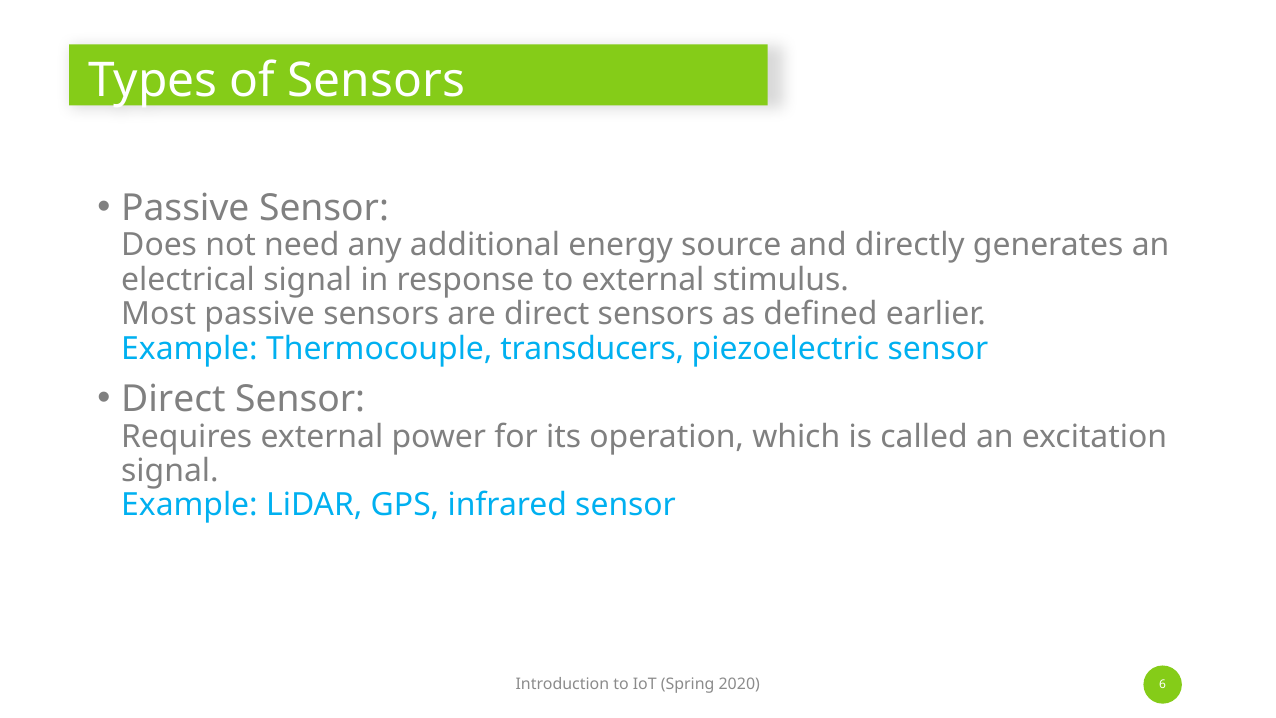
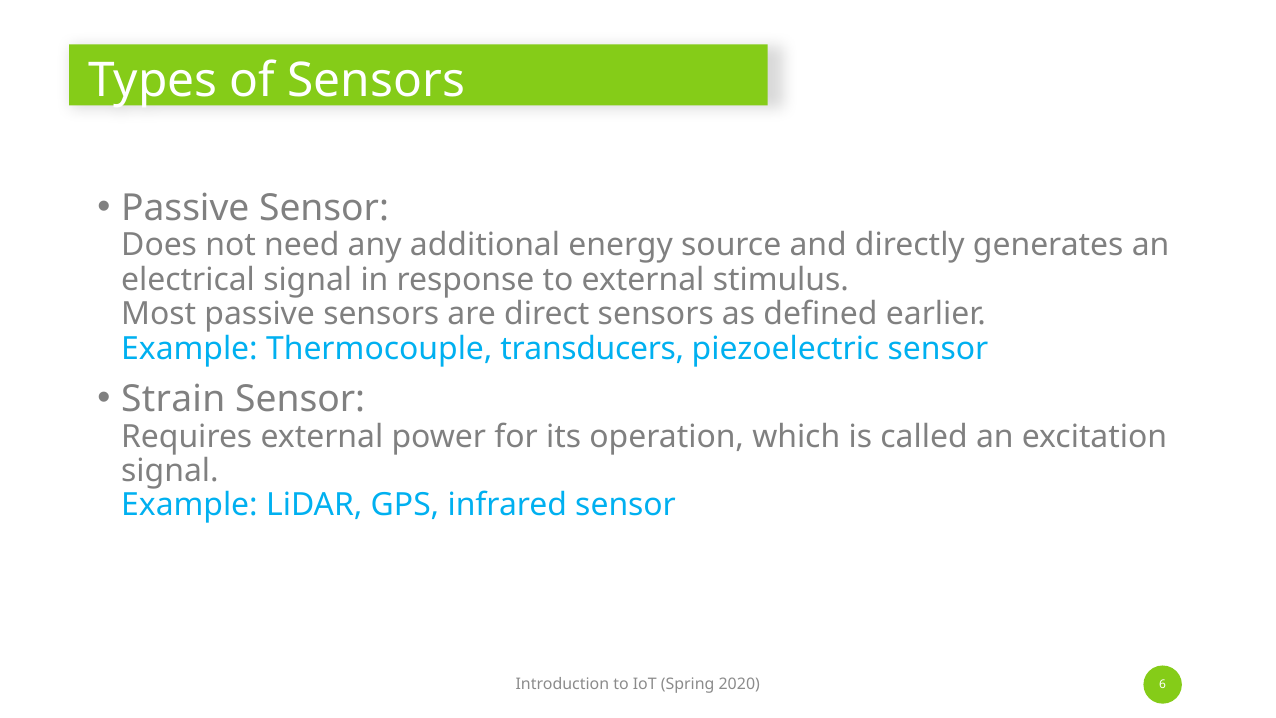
Direct: Direct -> Strain (173, 399)
